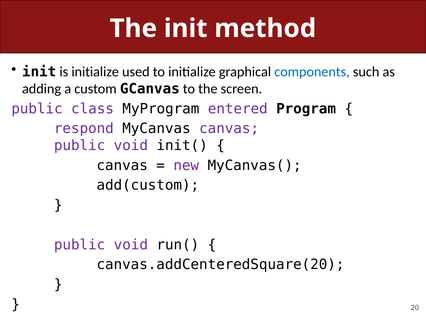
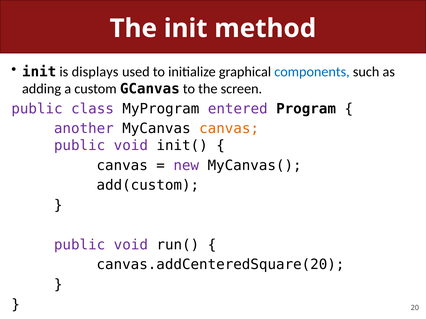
is initialize: initialize -> displays (95, 72)
respond: respond -> another (84, 129)
canvas colour: purple -> orange (229, 129)
